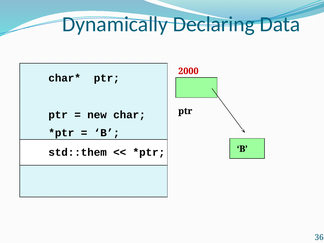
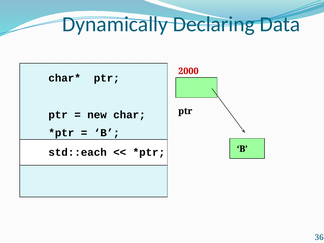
std::them: std::them -> std::each (78, 152)
